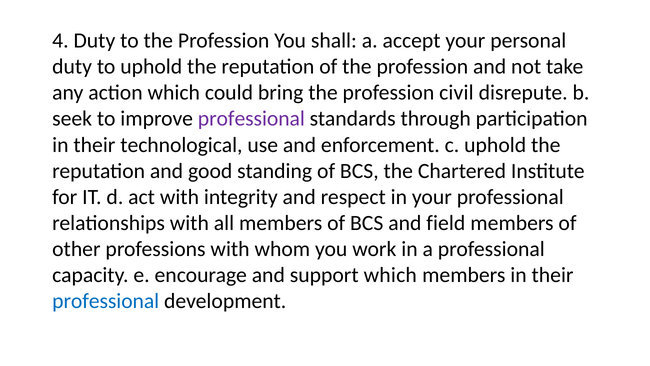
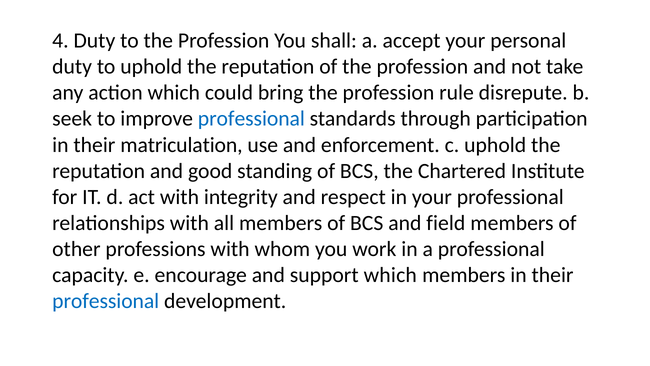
civil: civil -> rule (456, 93)
professional colour: purple -> blue (251, 119)
technological: technological -> matriculation (181, 145)
